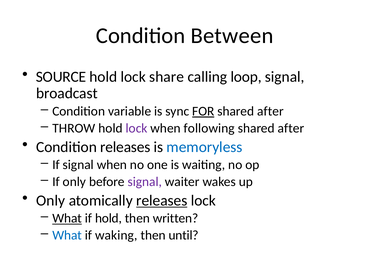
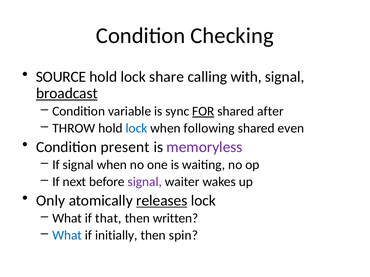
Between: Between -> Checking (232, 36)
loop: loop -> with (246, 77)
broadcast underline: none -> present (67, 94)
lock colour: purple -> blue (137, 128)
after: after -> even (291, 128)
Condition releases: releases -> present (125, 147)
memoryless colour: blue -> purple (205, 147)
If only: only -> next (74, 182)
What underline: present -> none (67, 219)
if hold: hold -> that (108, 219)
waking: waking -> initially (116, 236)
until: until -> spin (183, 236)
